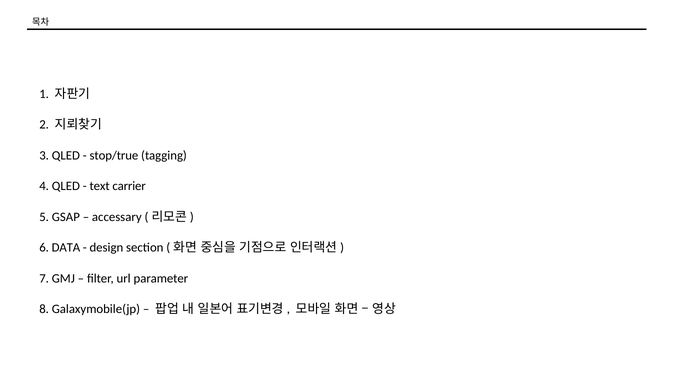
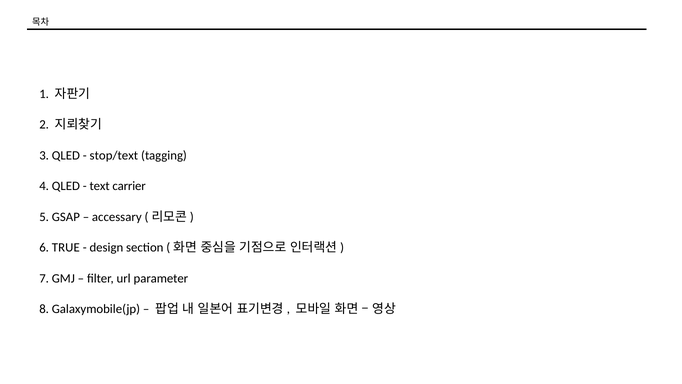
stop/true: stop/true -> stop/text (114, 155)
DATA: DATA -> TRUE (66, 247)
